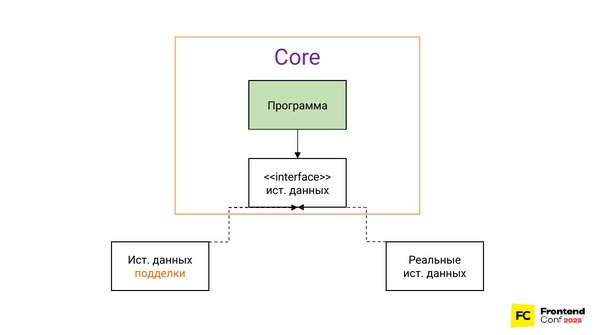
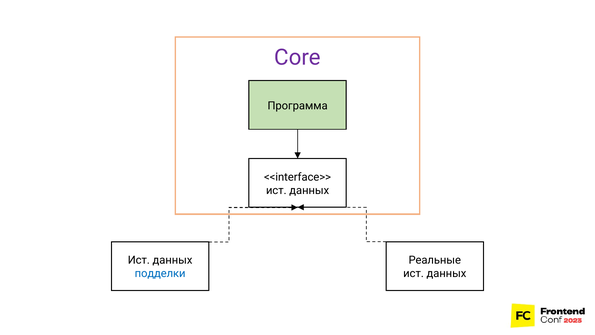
подделки colour: orange -> blue (160, 273)
